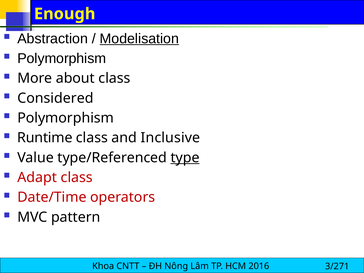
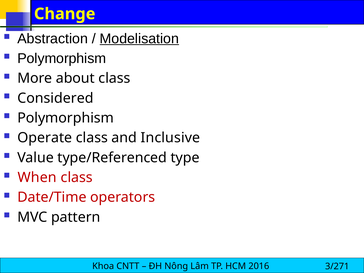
Enough: Enough -> Change (65, 14)
Runtime: Runtime -> Operate (45, 138)
type underline: present -> none (185, 158)
Adapt: Adapt -> When (37, 177)
